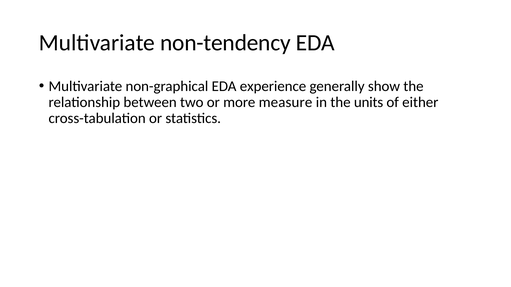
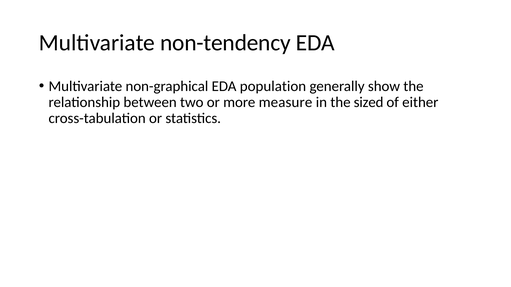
experience: experience -> population (273, 86)
units: units -> sized (369, 102)
